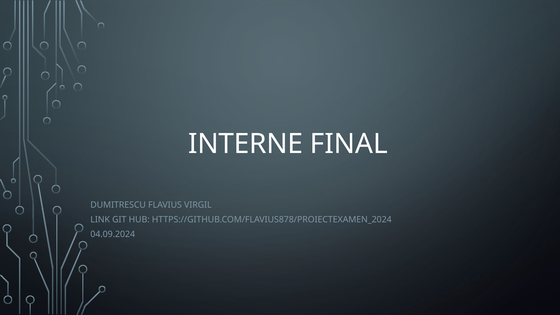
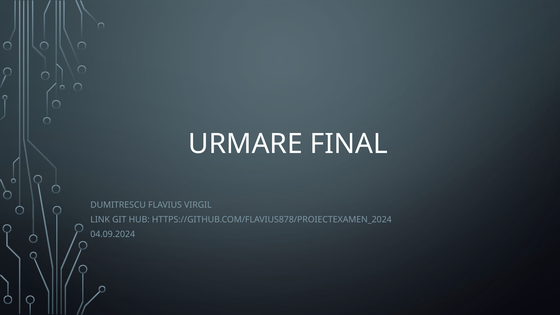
INTERNE: INTERNE -> URMARE (245, 144)
